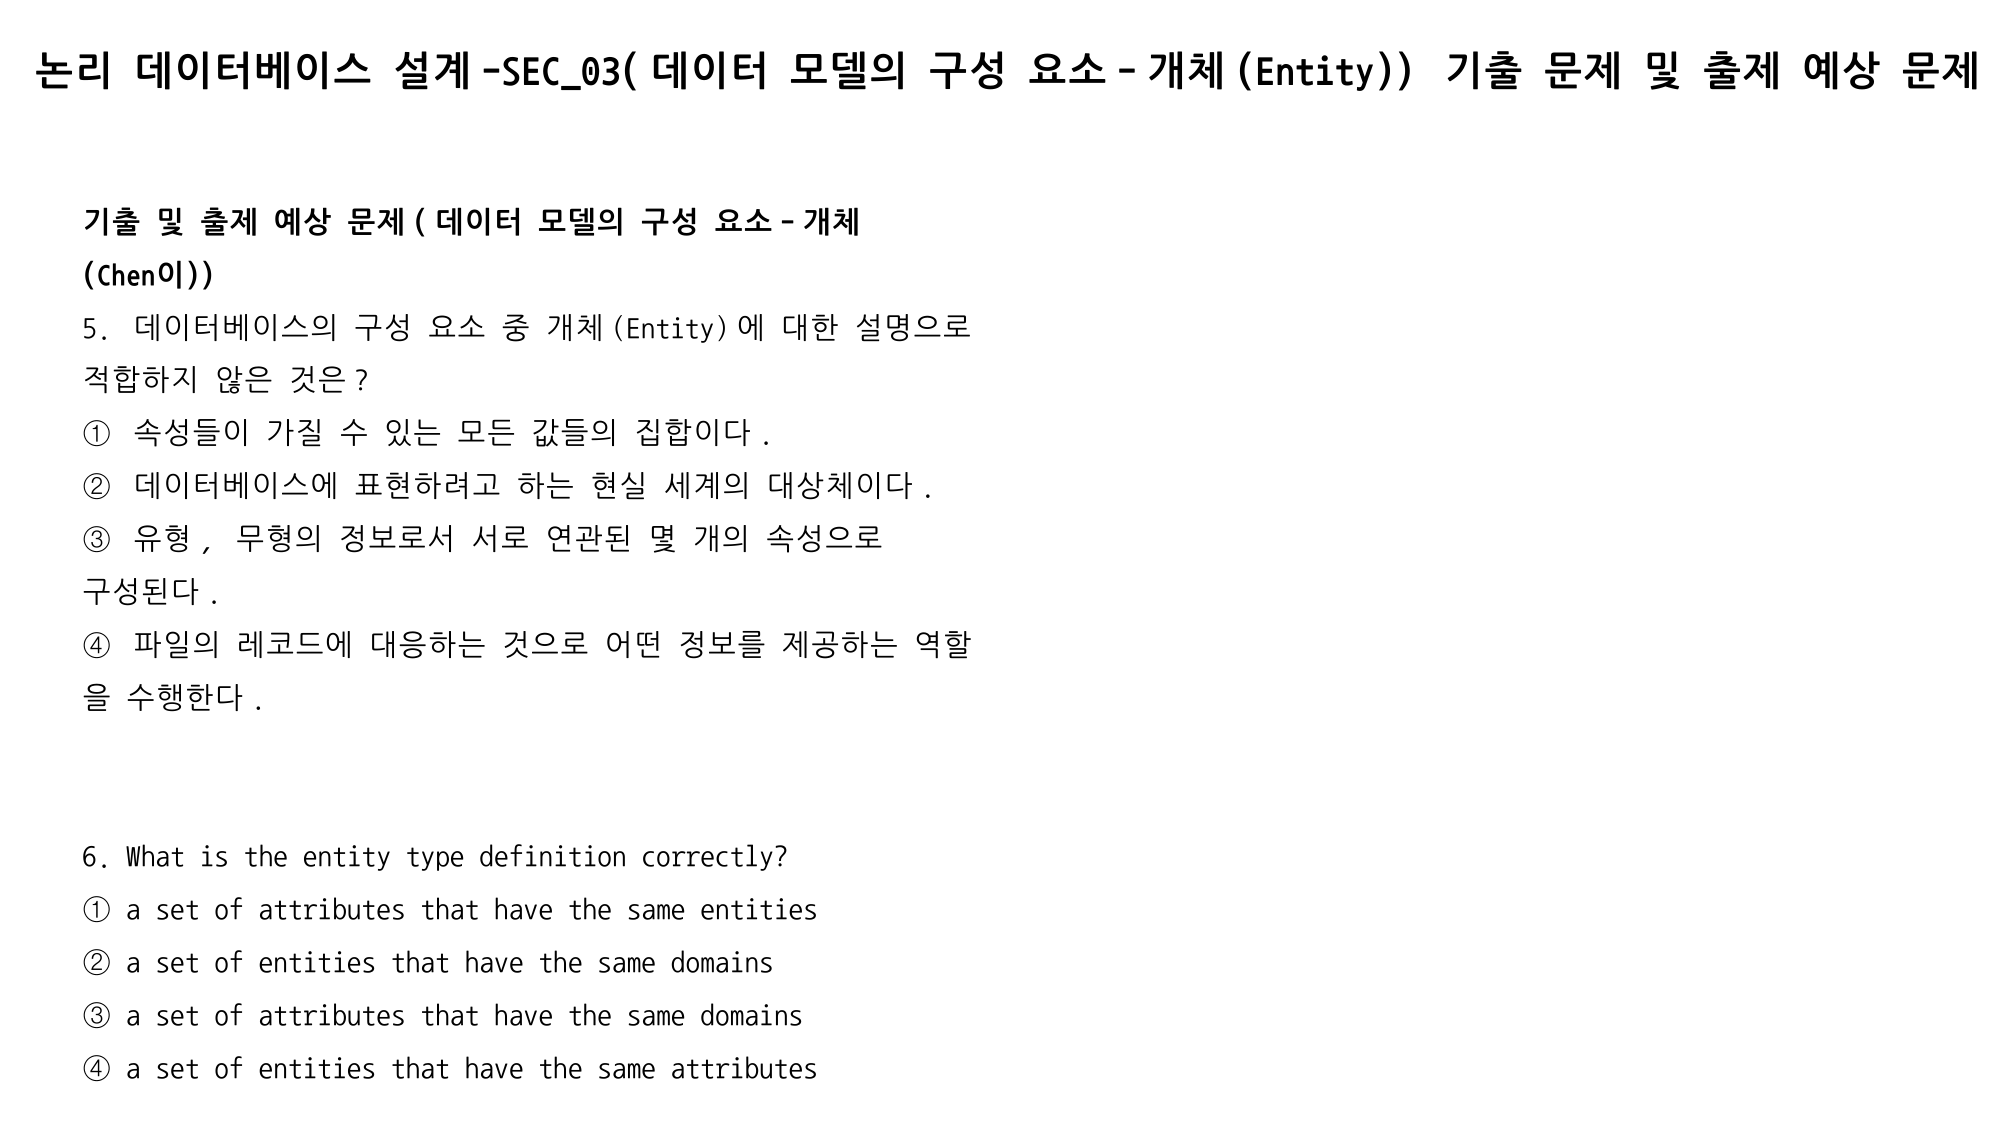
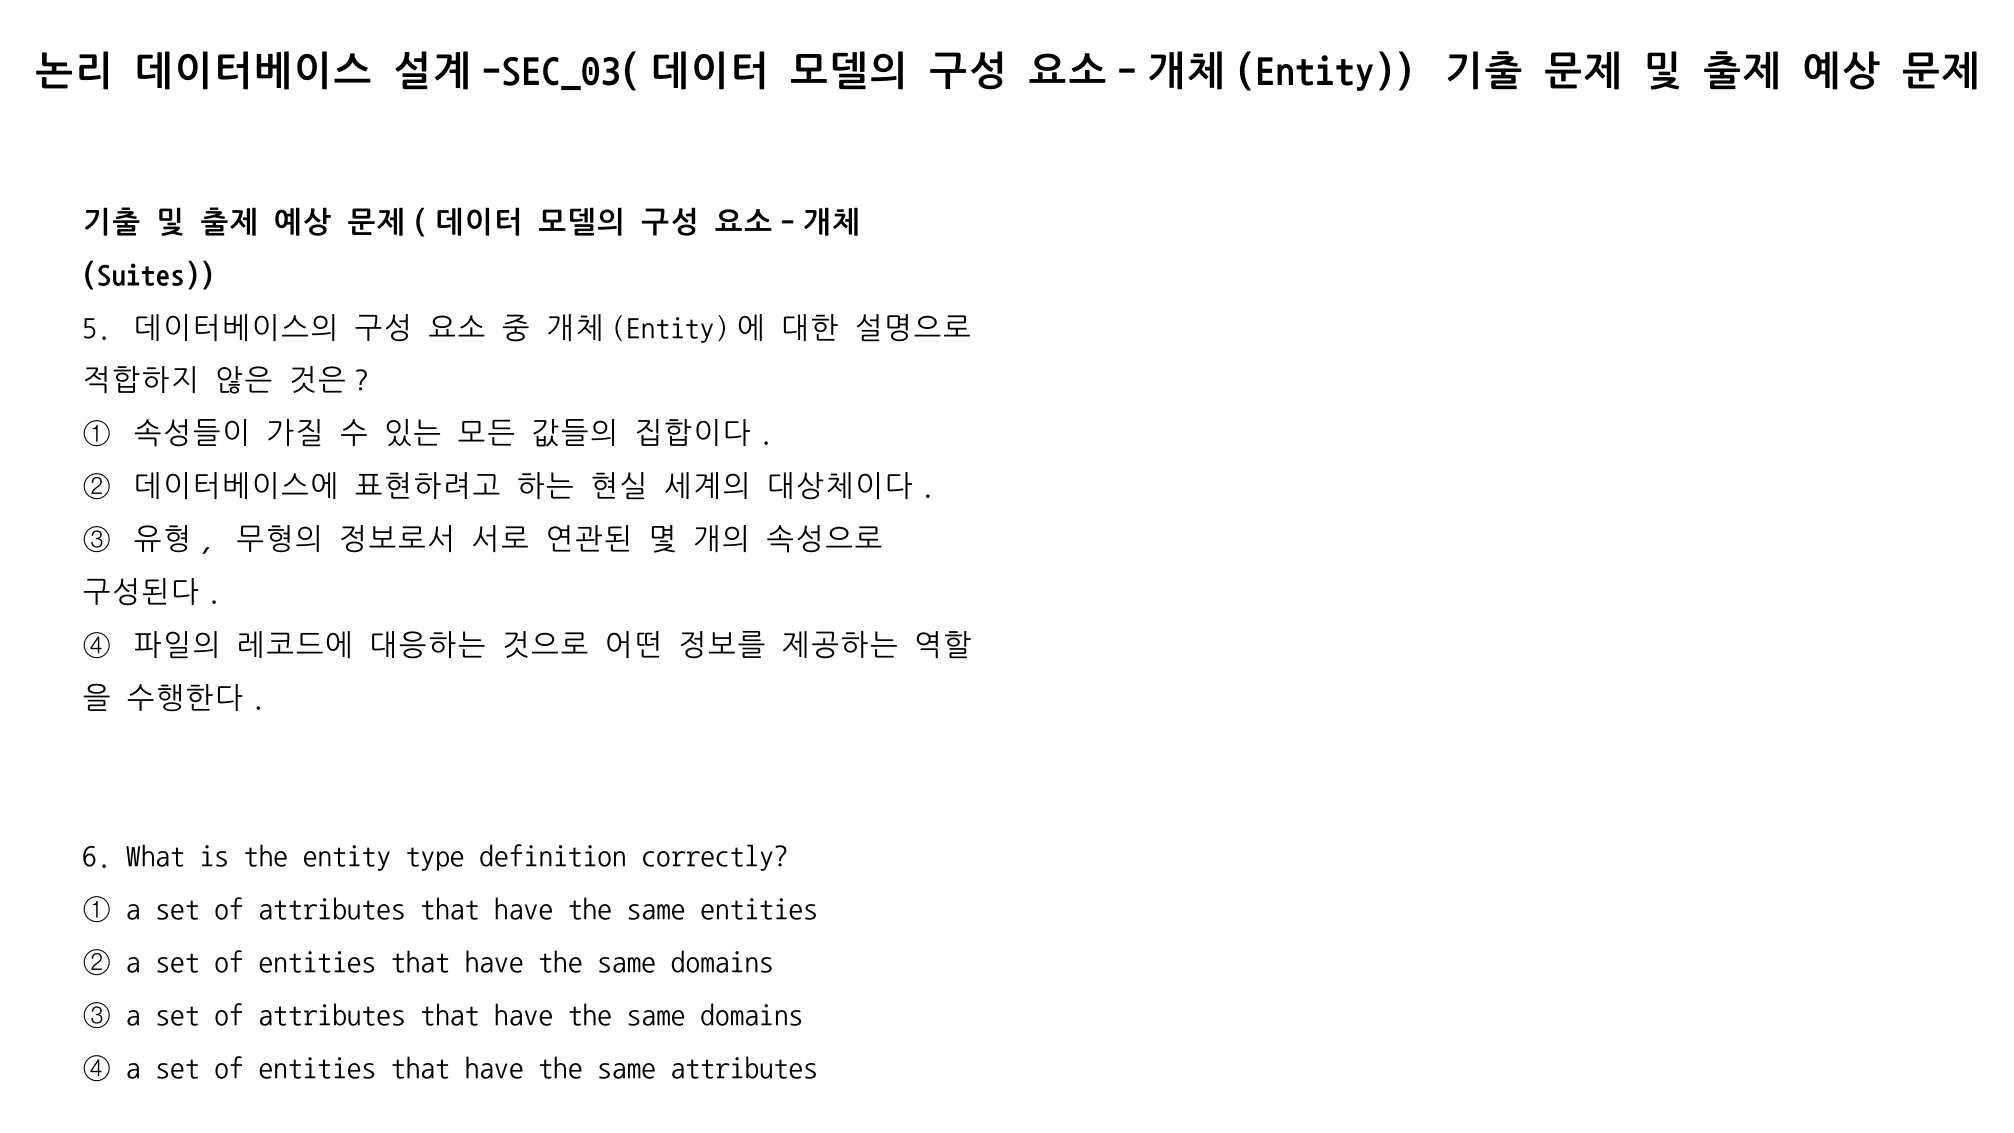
Chen이: Chen이 -> Suites (148, 274)
